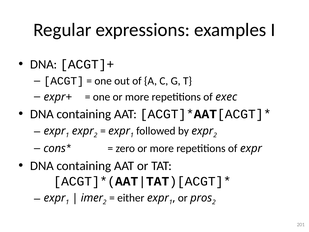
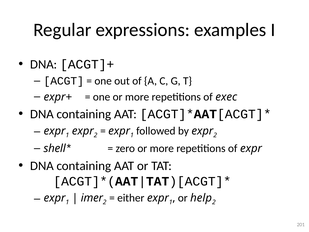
cons: cons -> shell (55, 148)
pros: pros -> help (201, 198)
